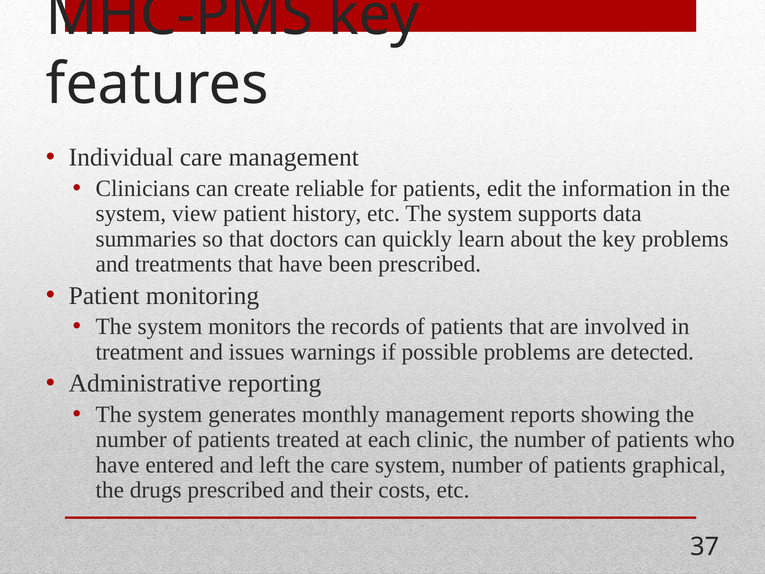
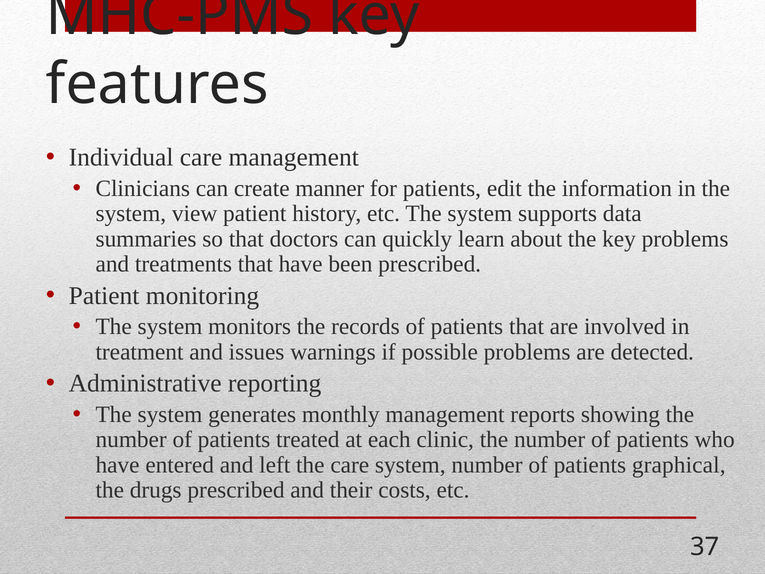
reliable: reliable -> manner (330, 188)
